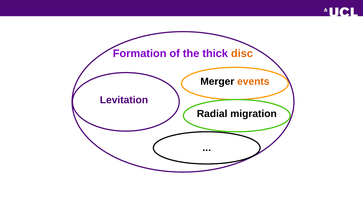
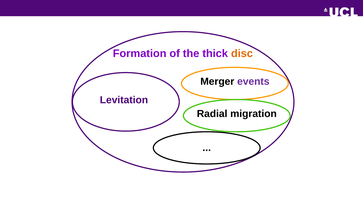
events colour: orange -> purple (253, 82)
